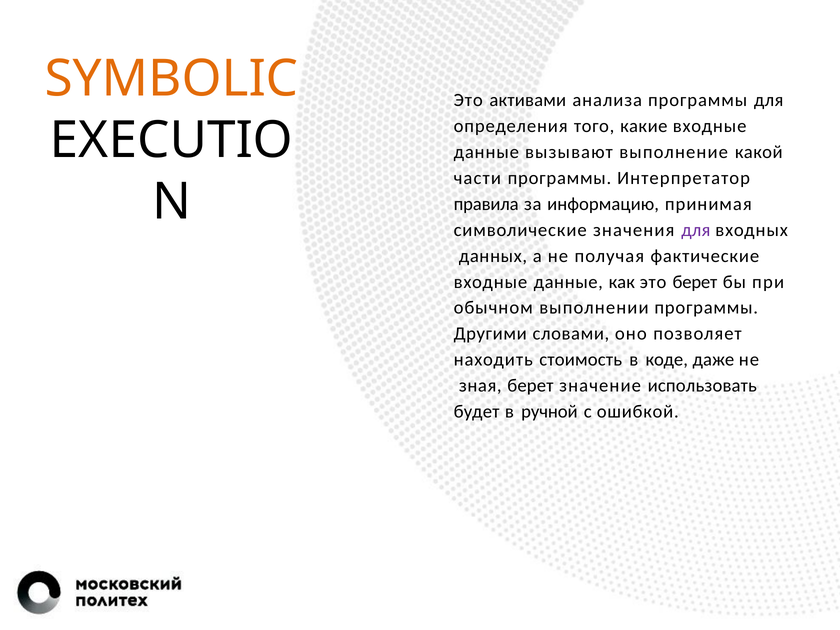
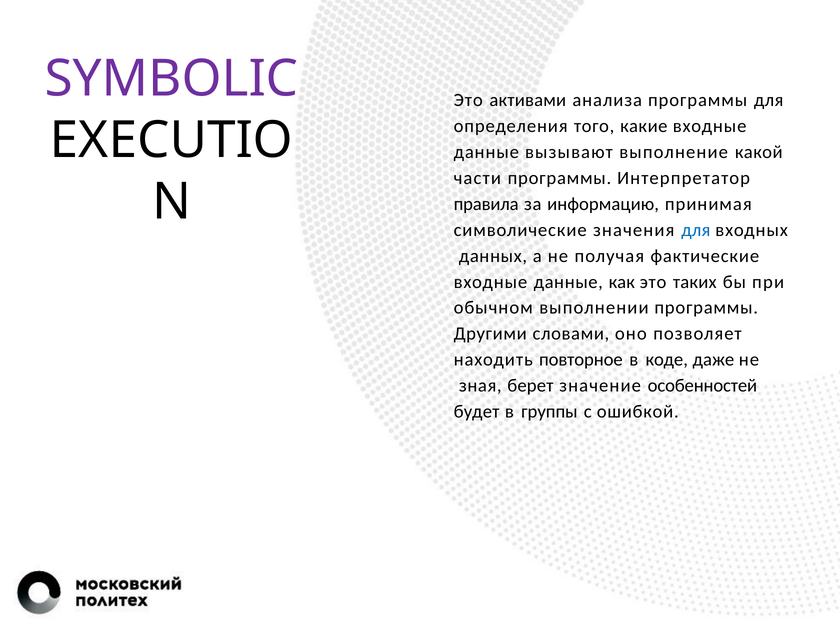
SYMBOLIC colour: orange -> purple (171, 79)
для colour: purple -> blue (696, 230)
это берет: берет -> таких (695, 282)
стоимость: стоимость -> повторное (581, 360)
использовать: использовать -> особенностей (702, 386)
ручной: ручной -> группы (549, 412)
